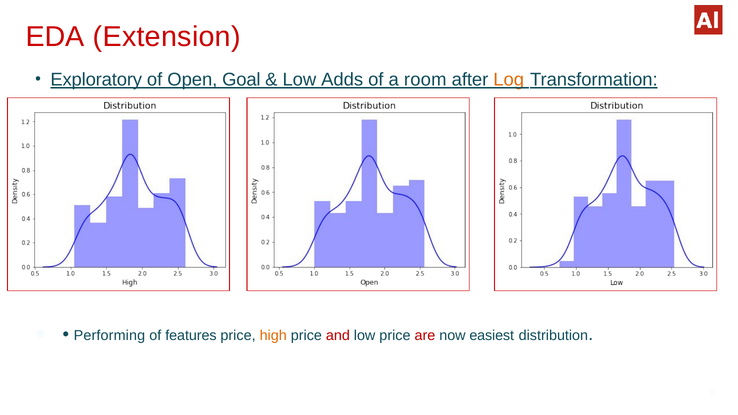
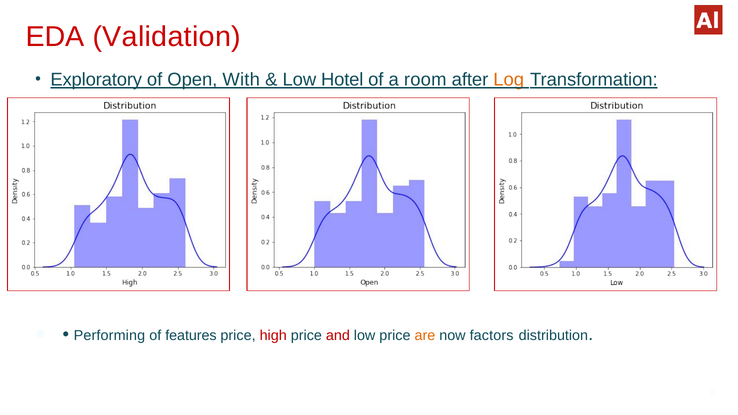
Extension: Extension -> Validation (167, 37)
Goal: Goal -> With (241, 80)
Adds: Adds -> Hotel (342, 80)
high colour: orange -> red (273, 336)
are colour: red -> orange (425, 336)
easiest: easiest -> factors (492, 336)
